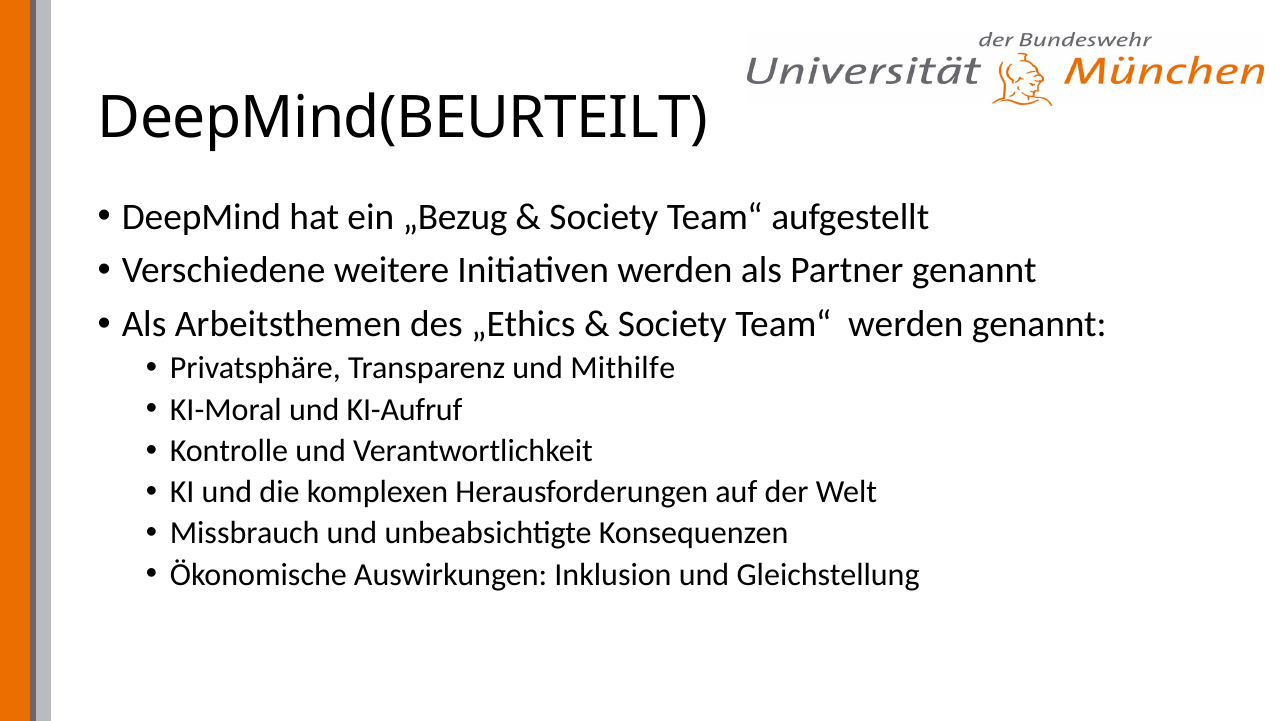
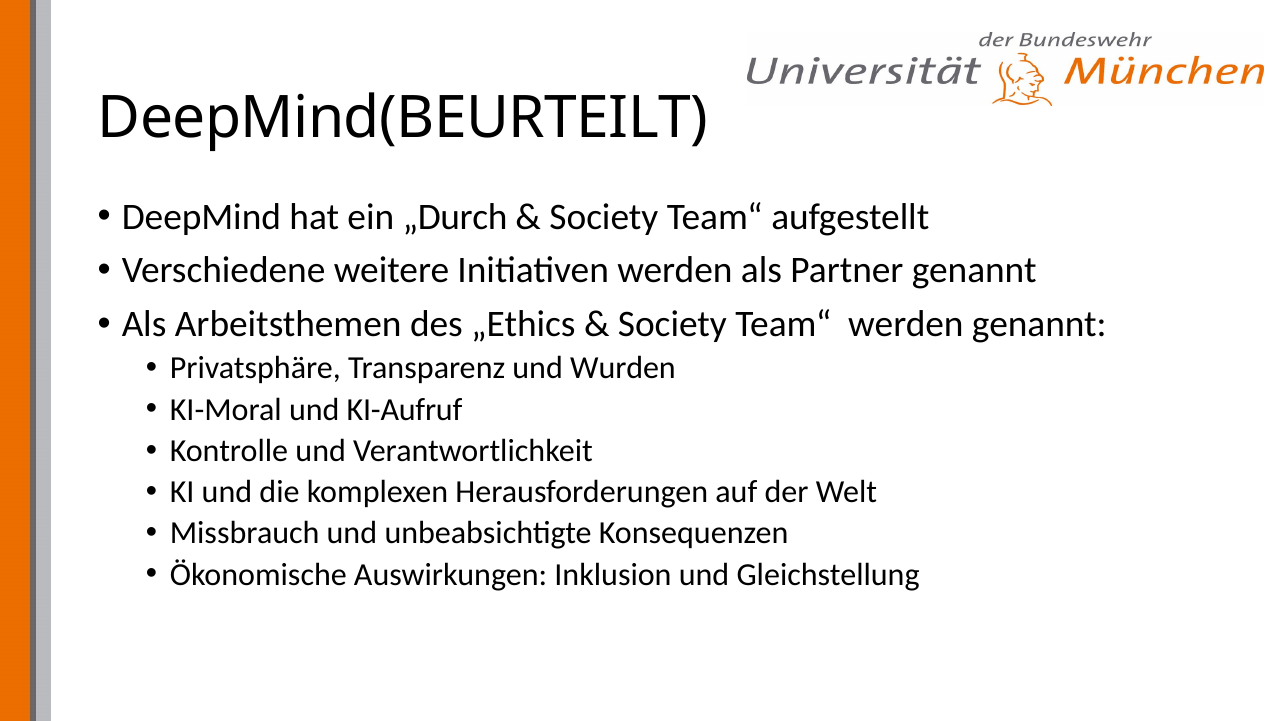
„Bezug: „Bezug -> „Durch (455, 217)
Mithilfe: Mithilfe -> Wurden (623, 368)
